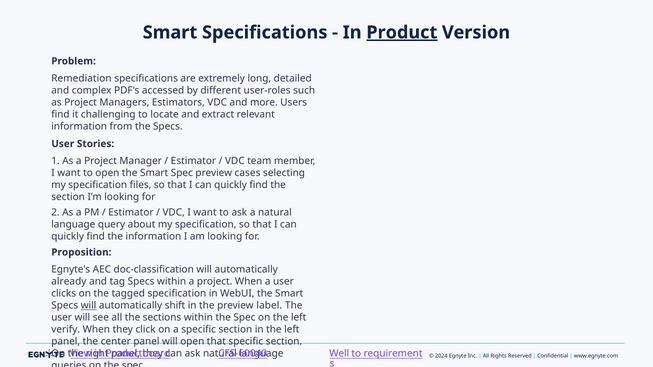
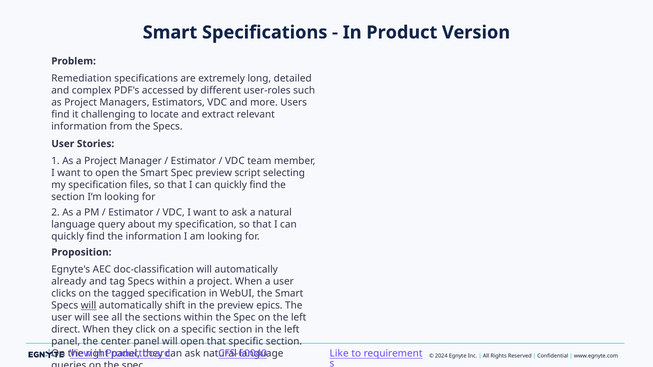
Product underline: present -> none (402, 32)
cases: cases -> script (248, 173)
label: label -> epics (269, 306)
verify: verify -> direct (66, 330)
Well: Well -> Like (339, 354)
